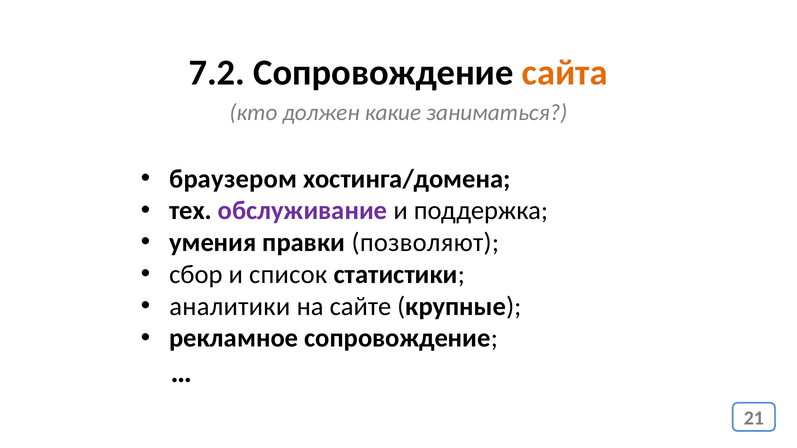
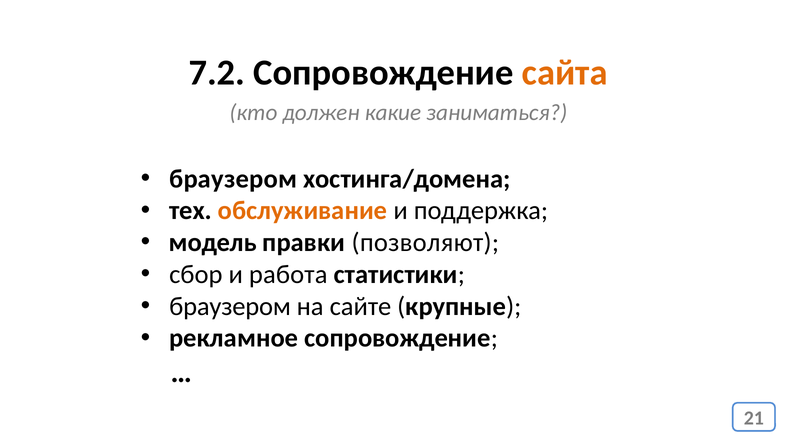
обслуживание colour: purple -> orange (303, 211)
умения: умения -> модель (213, 243)
список: список -> работа (288, 275)
аналитики: аналитики -> браузером (230, 307)
